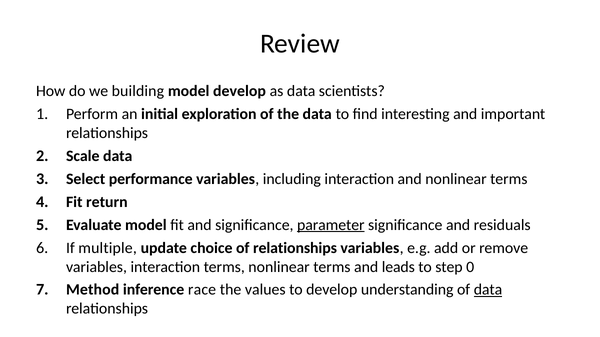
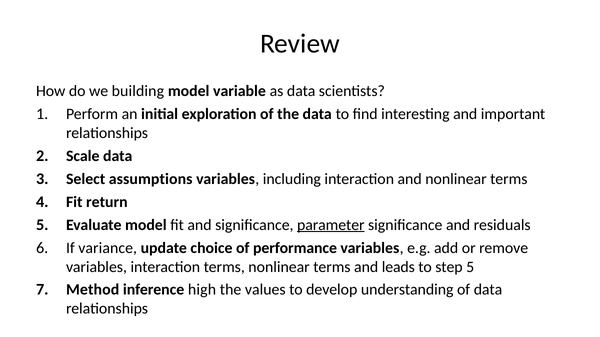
model develop: develop -> variable (239, 91)
performance: performance -> assumptions (151, 179)
multiple: multiple -> variance (108, 248)
of relationships: relationships -> performance (295, 248)
step 0: 0 -> 5 (470, 267)
race: race -> high (202, 290)
data underline: present -> none (488, 290)
